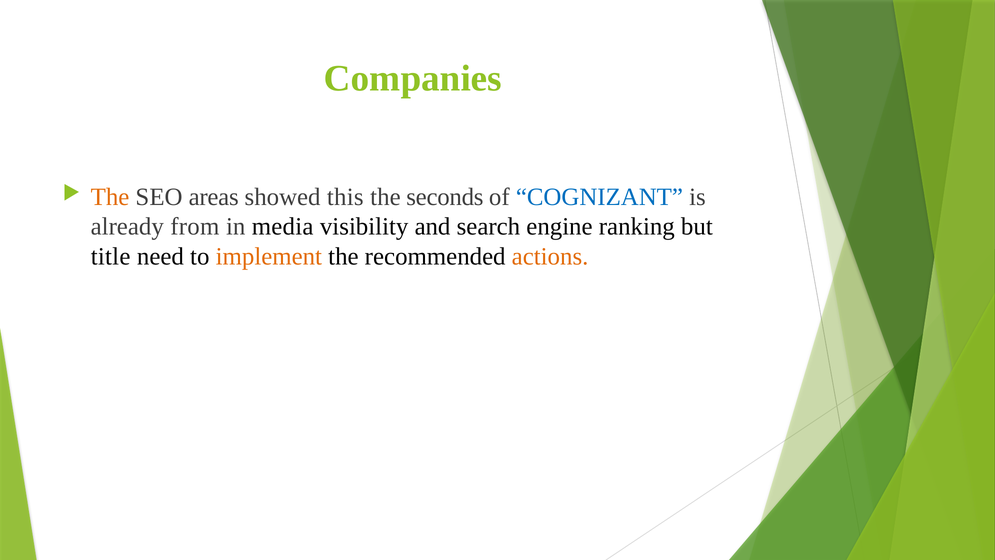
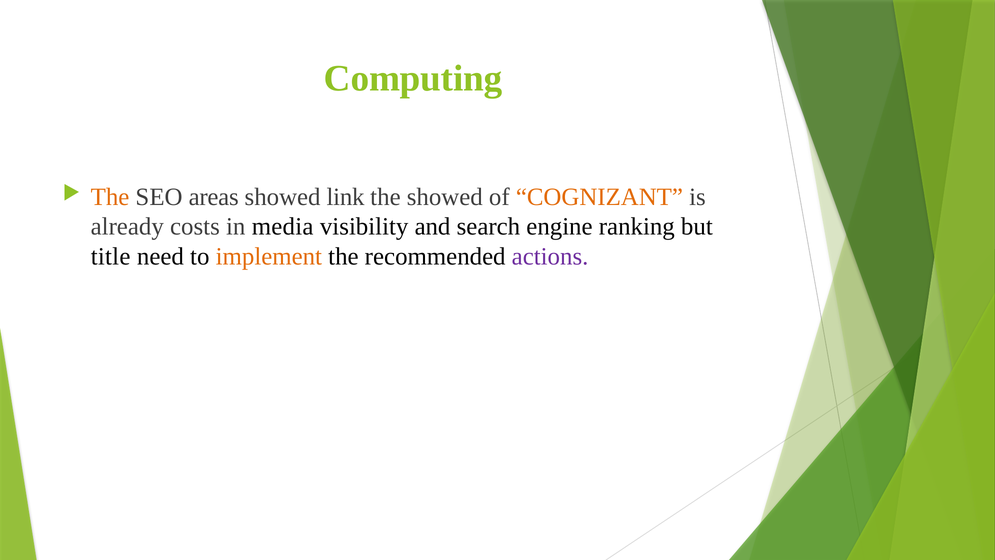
Companies: Companies -> Computing (413, 78)
this: this -> link (346, 197)
the seconds: seconds -> showed (445, 197)
COGNIZANT colour: blue -> orange (599, 197)
from: from -> costs (195, 227)
actions colour: orange -> purple (550, 256)
